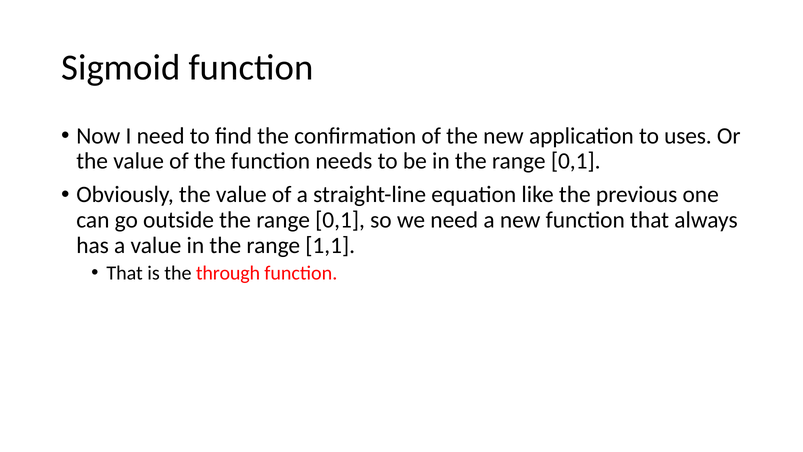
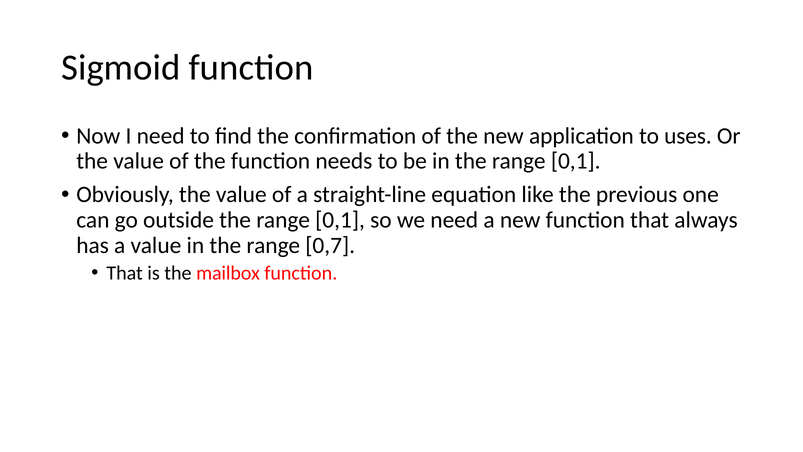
1,1: 1,1 -> 0,7 (330, 245)
through: through -> mailbox (228, 273)
